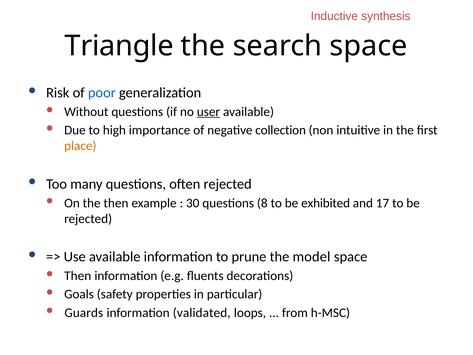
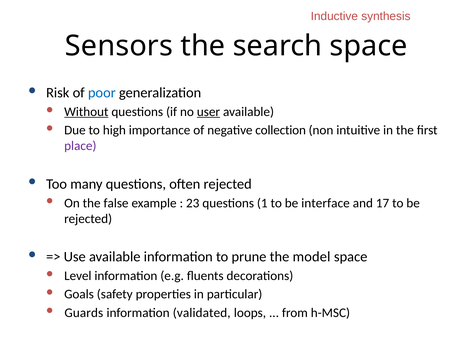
Triangle: Triangle -> Sensors (119, 46)
Without underline: none -> present (86, 112)
place colour: orange -> purple (80, 146)
the then: then -> false (116, 203)
30: 30 -> 23 (193, 203)
8: 8 -> 1 (262, 203)
exhibited: exhibited -> interface (326, 203)
Then: Then -> Level (78, 276)
